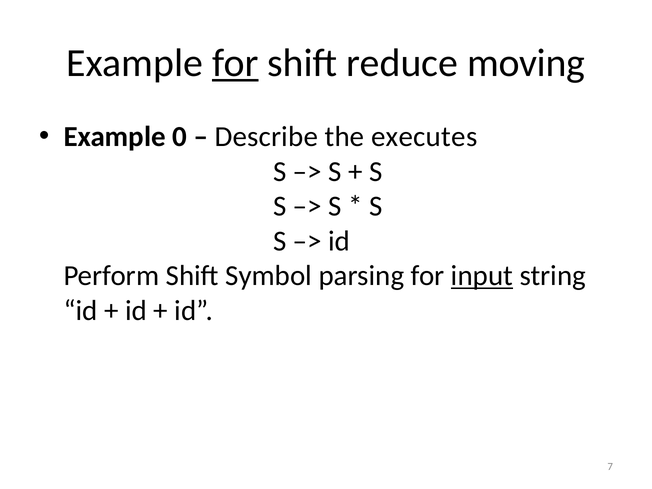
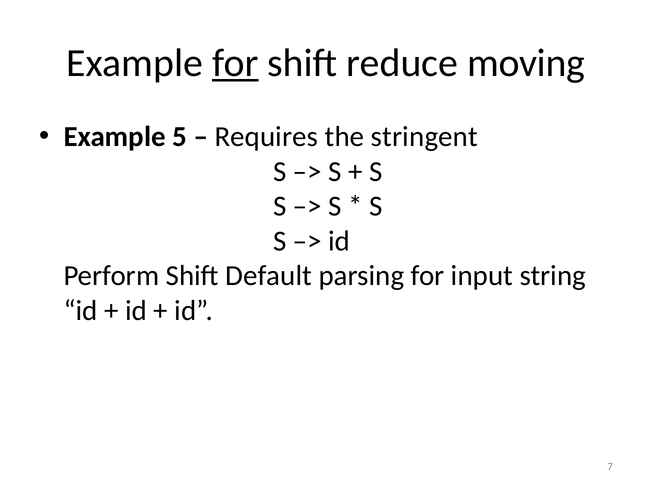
0: 0 -> 5 (180, 137)
Describe: Describe -> Requires (266, 137)
executes: executes -> stringent (424, 137)
Symbol: Symbol -> Default (269, 276)
input underline: present -> none (482, 276)
